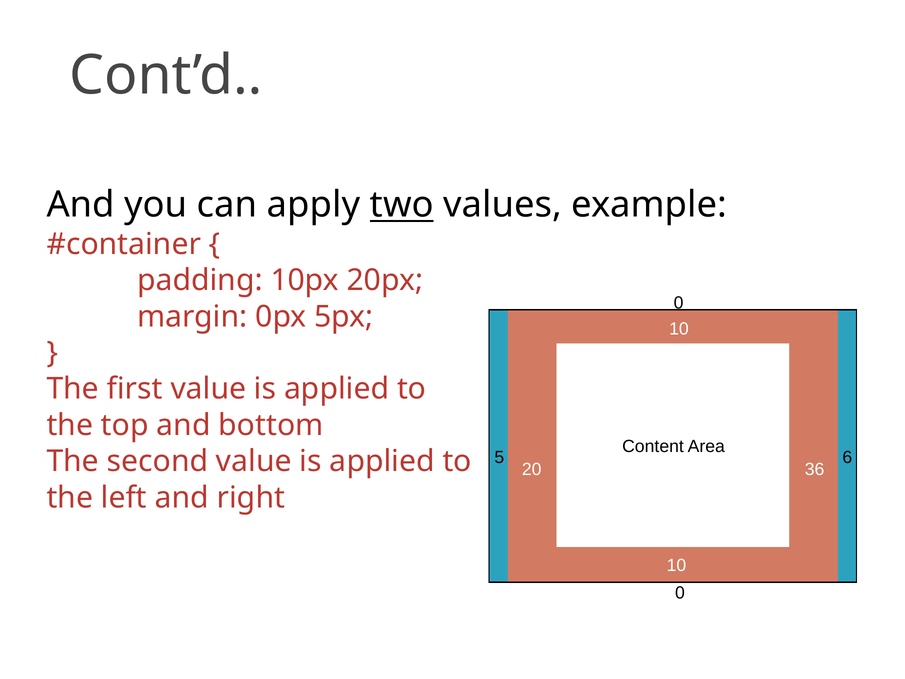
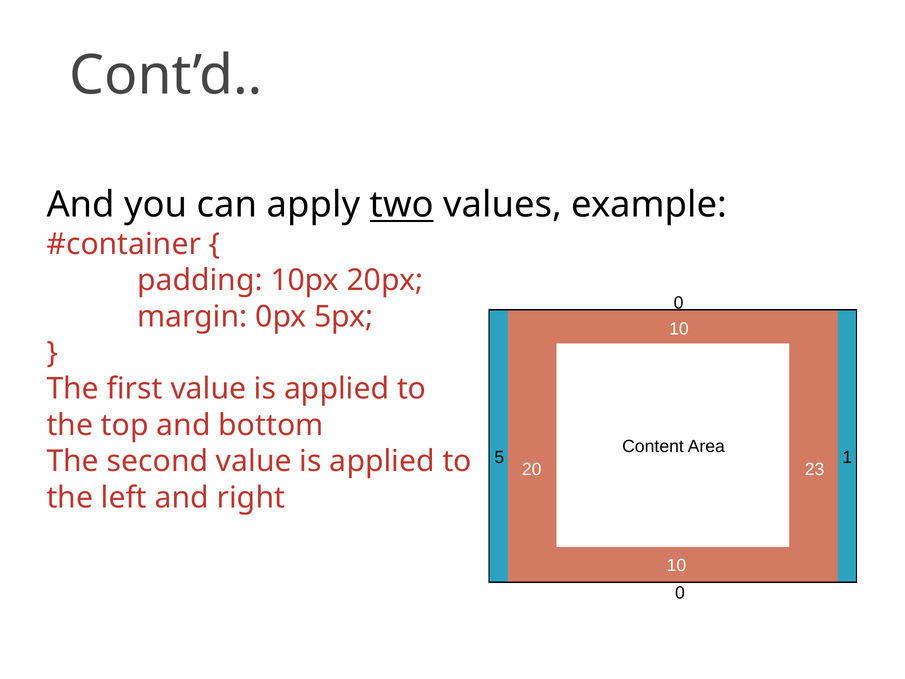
6: 6 -> 1 (847, 457)
36: 36 -> 23 (815, 469)
